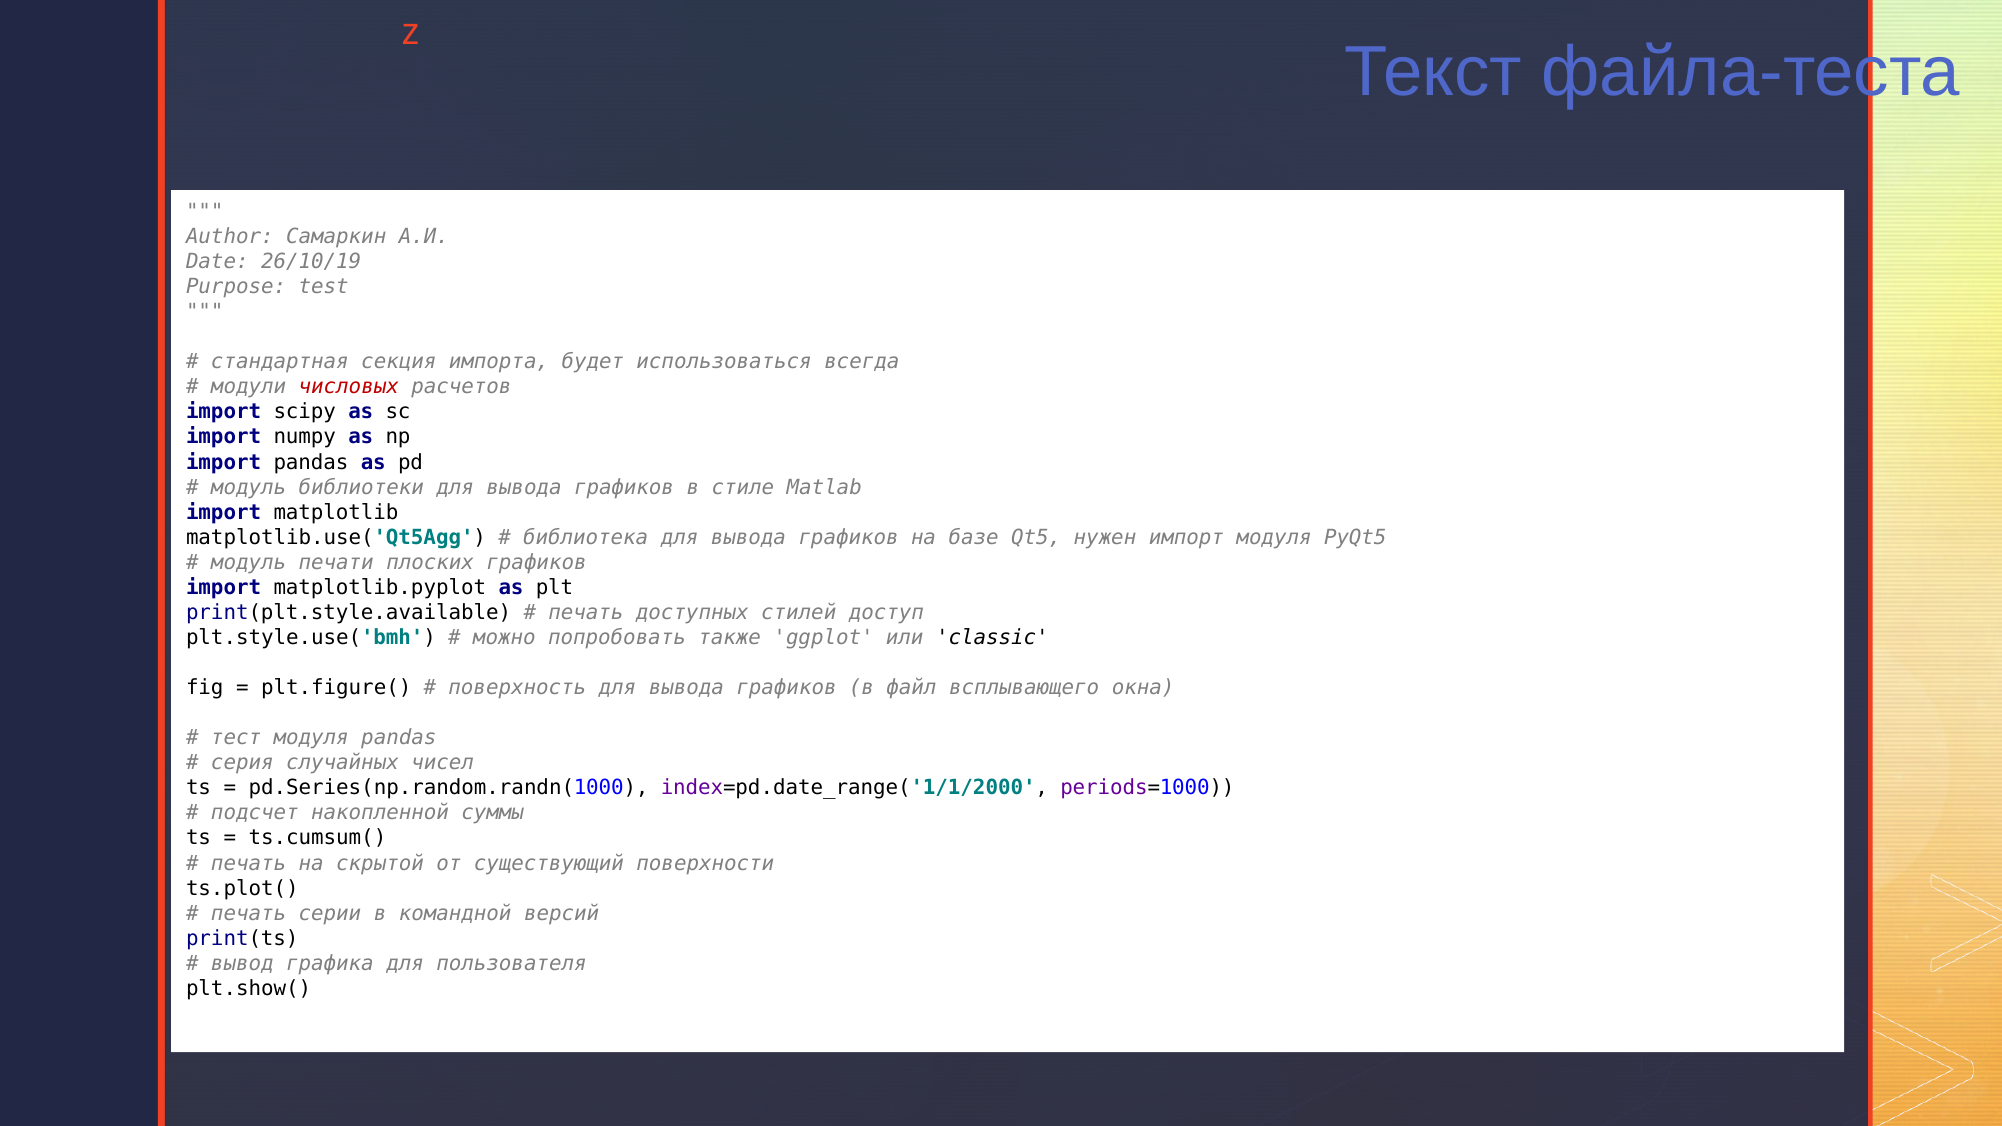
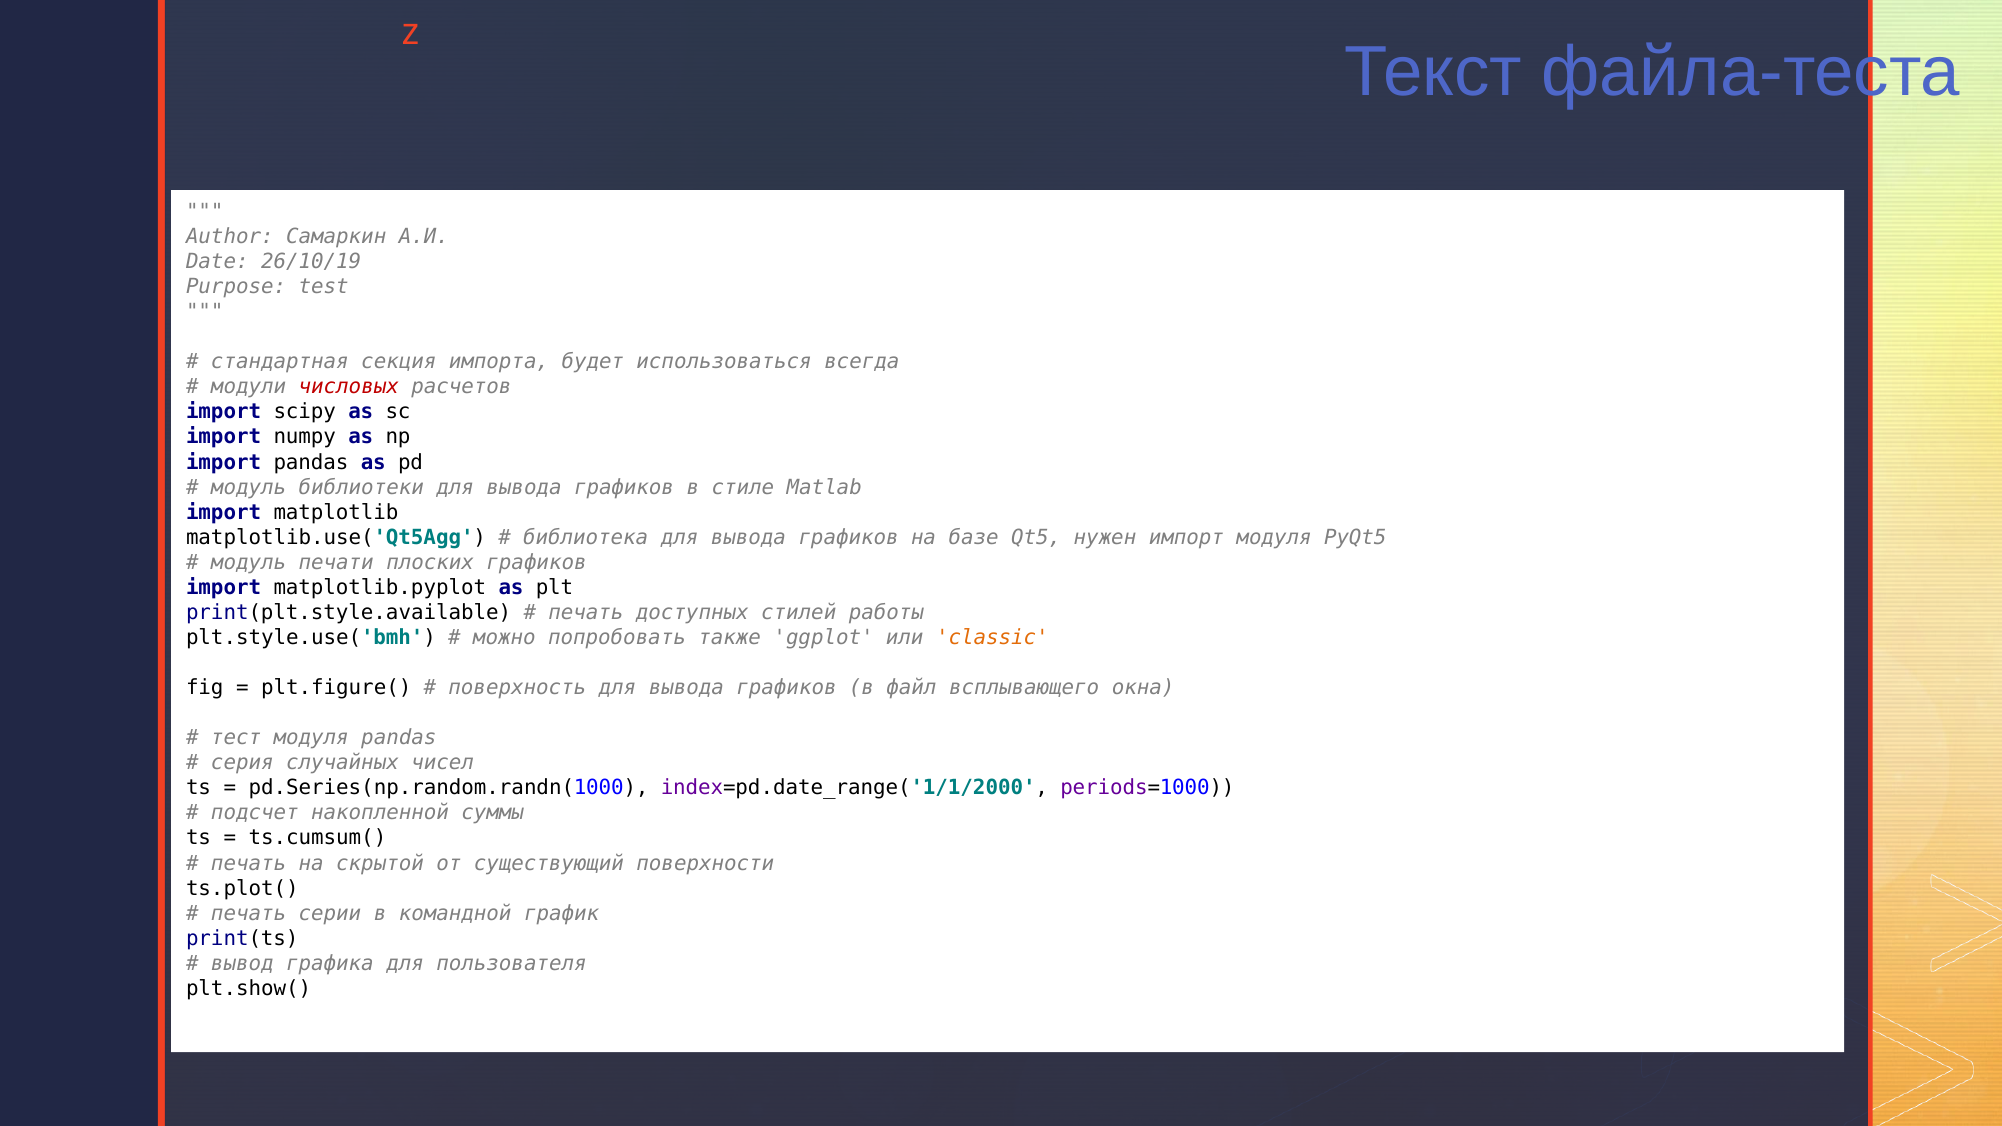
доступ: доступ -> работы (886, 613)
classic colour: black -> orange (992, 638)
версий: версий -> график (562, 913)
